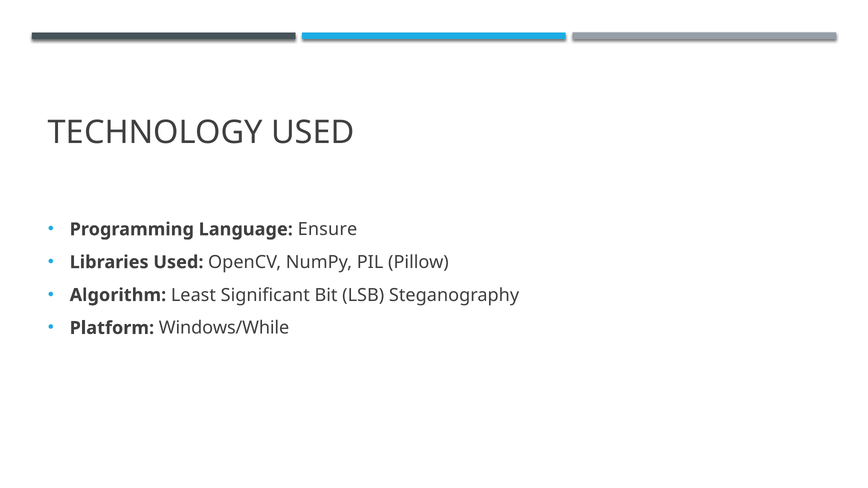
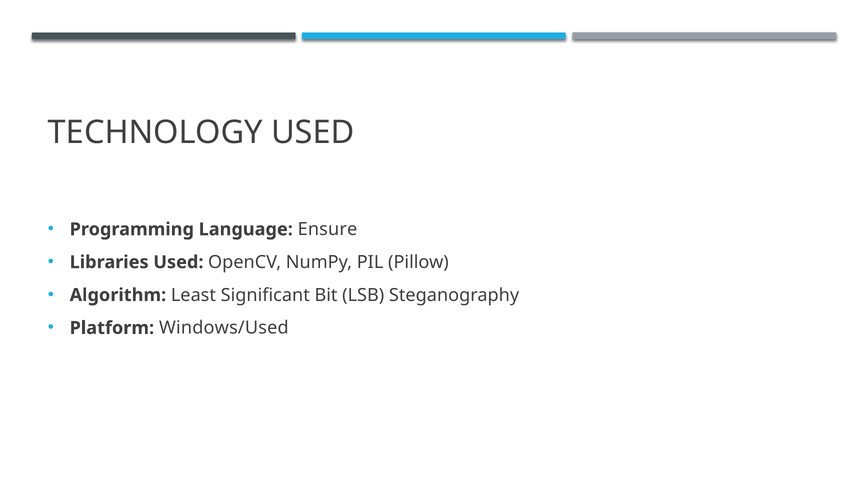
Windows/While: Windows/While -> Windows/Used (224, 328)
